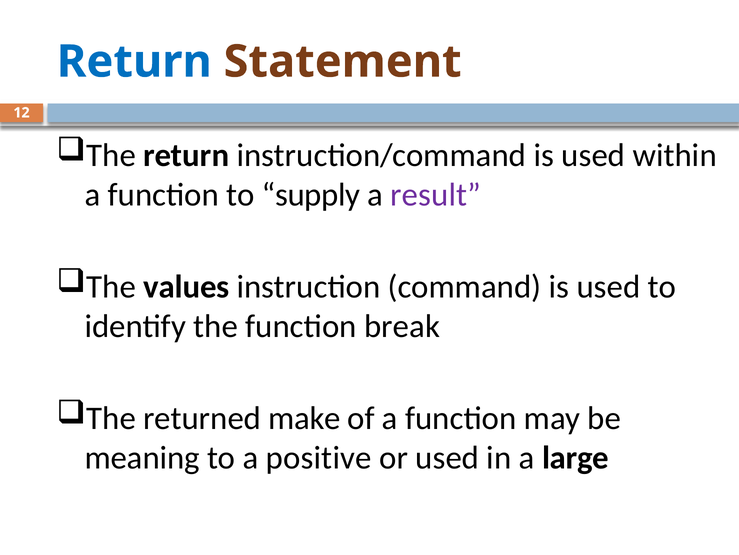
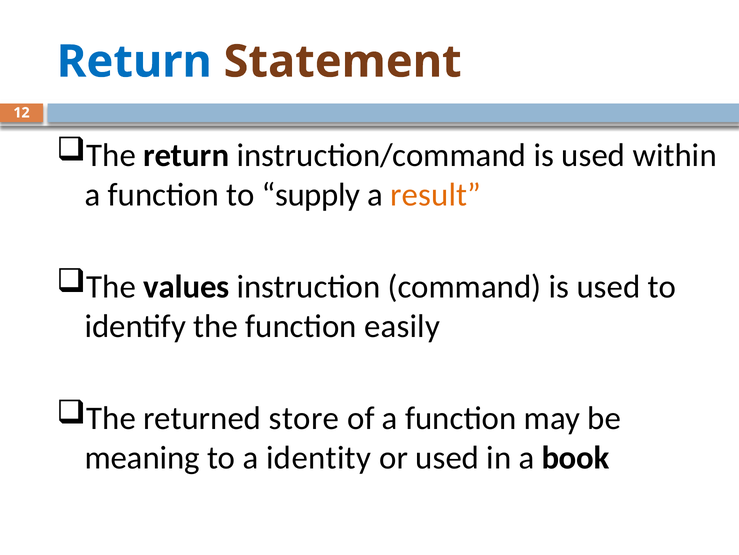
result colour: purple -> orange (436, 194)
break: break -> easily (402, 326)
make: make -> store (304, 418)
positive: positive -> identity (319, 457)
large: large -> book (576, 457)
